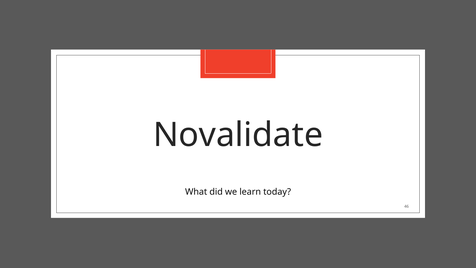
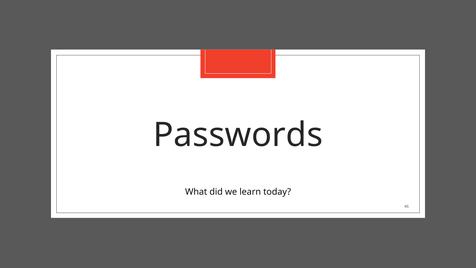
Novalidate: Novalidate -> Passwords (238, 135)
